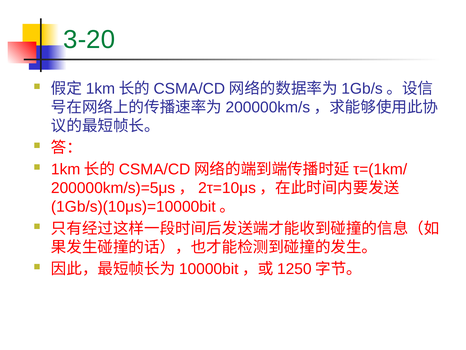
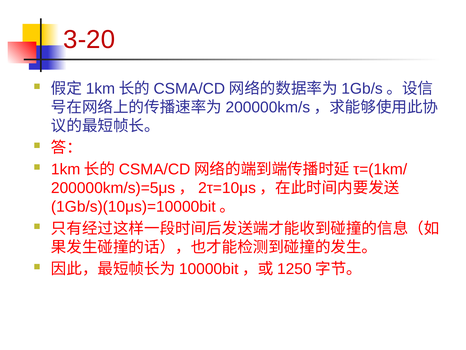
3-20 colour: green -> red (89, 40)
